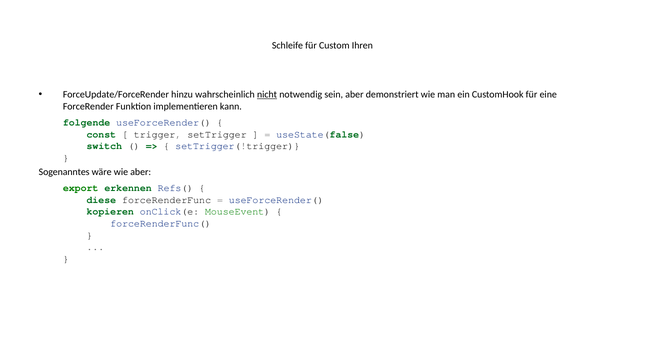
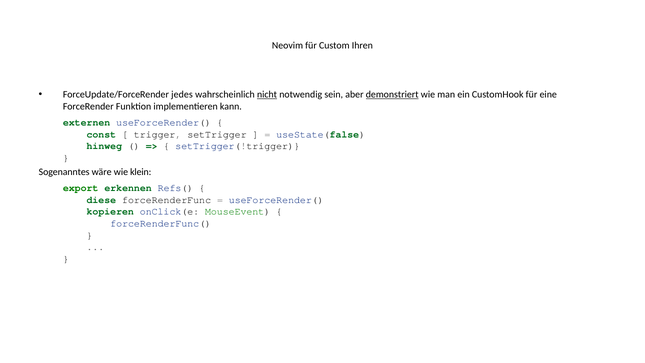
Schleife: Schleife -> Neovim (287, 45)
hinzu: hinzu -> jedes (182, 94)
demonstriert underline: none -> present (392, 94)
folgende: folgende -> externen (87, 122)
switch: switch -> hinweg (104, 146)
wie aber: aber -> klein (141, 172)
